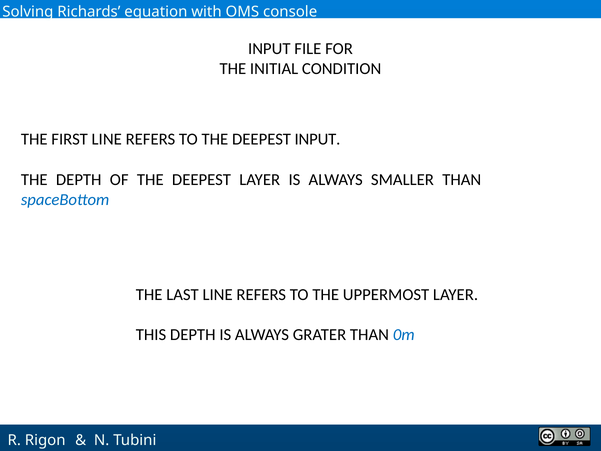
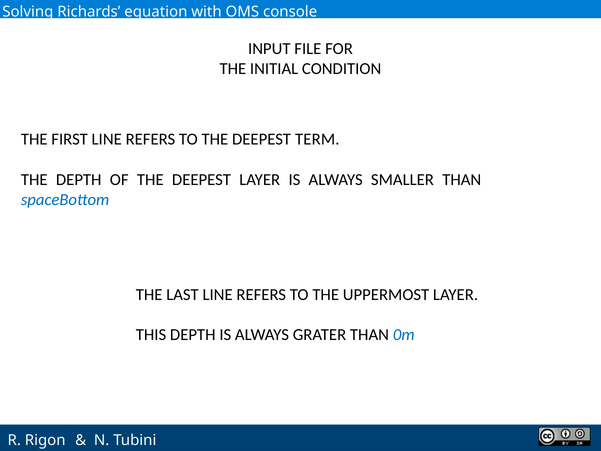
DEEPEST INPUT: INPUT -> TERM (317, 139)
